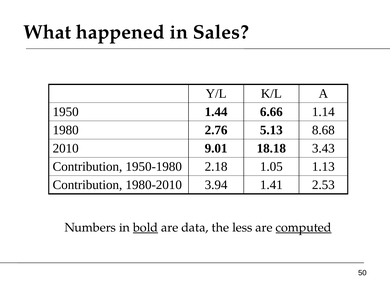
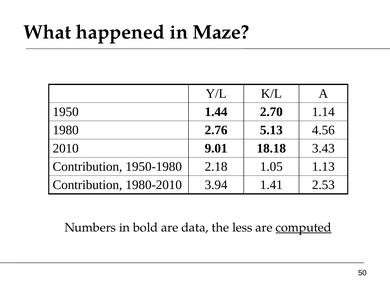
Sales: Sales -> Maze (221, 32)
6.66: 6.66 -> 2.70 (271, 112)
8.68: 8.68 -> 4.56 (323, 130)
bold underline: present -> none (146, 228)
